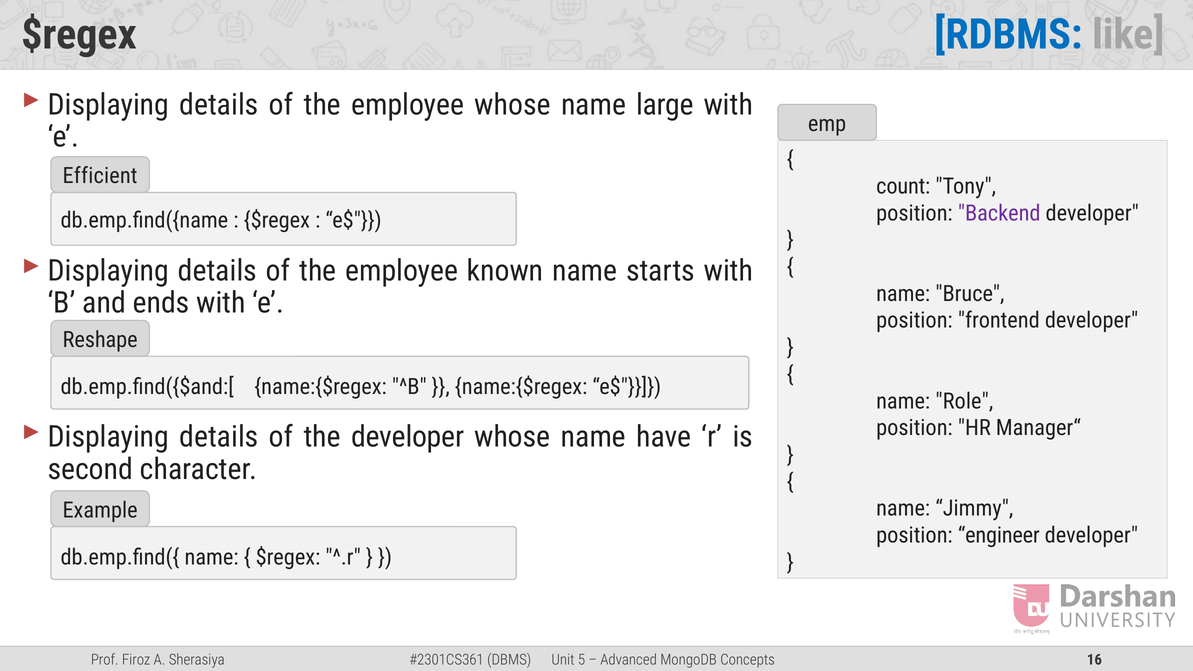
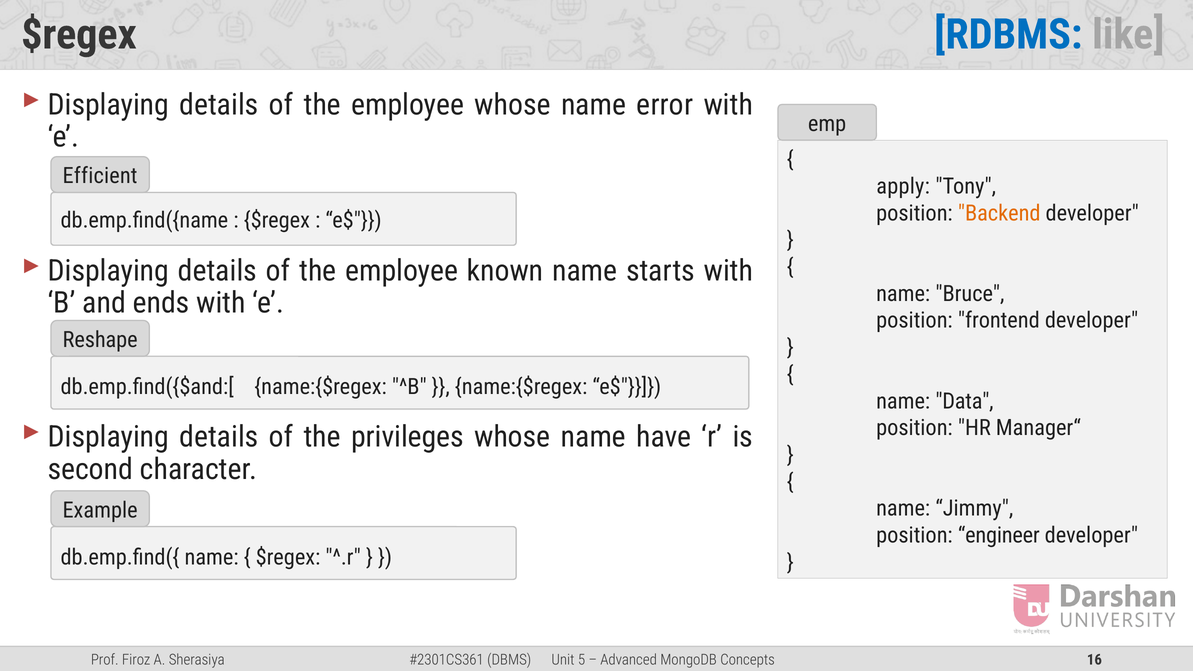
large: large -> error (665, 105)
count: count -> apply (903, 186)
Backend colour: purple -> orange (999, 213)
Role: Role -> Data (964, 401)
the developer: developer -> privileges (407, 437)
